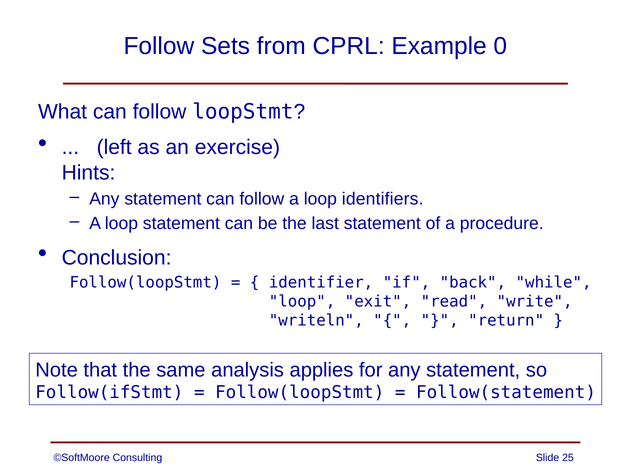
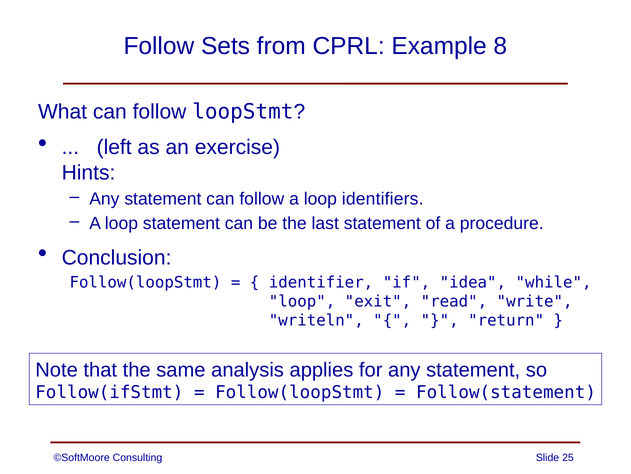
0: 0 -> 8 (500, 46)
back: back -> idea (473, 282)
